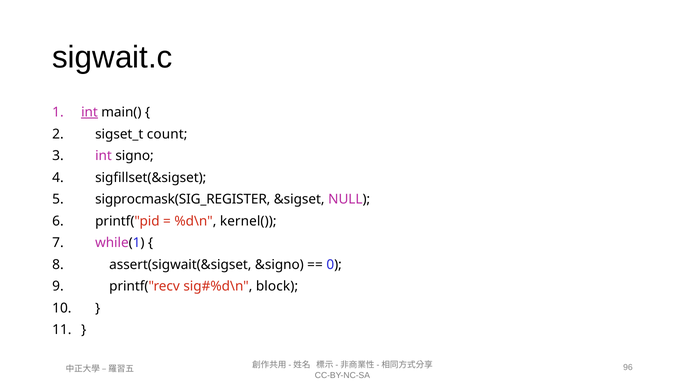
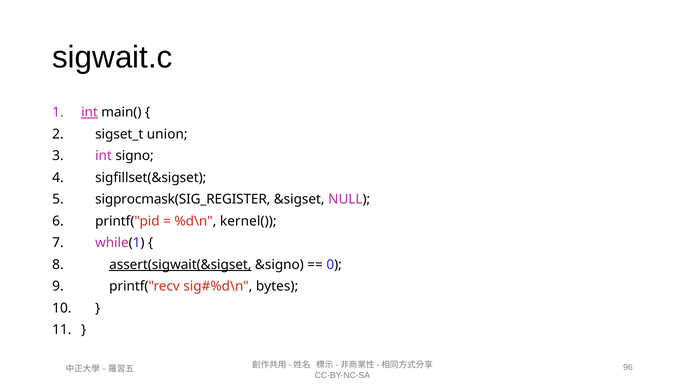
count: count -> union (167, 134)
assert(sigwait(&sigset underline: none -> present (180, 265)
block: block -> bytes (277, 287)
